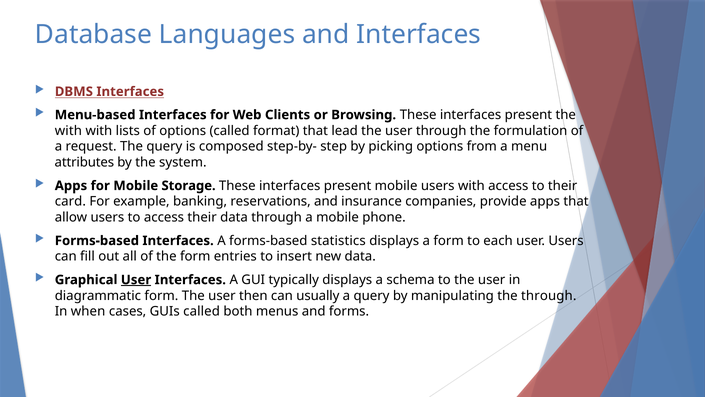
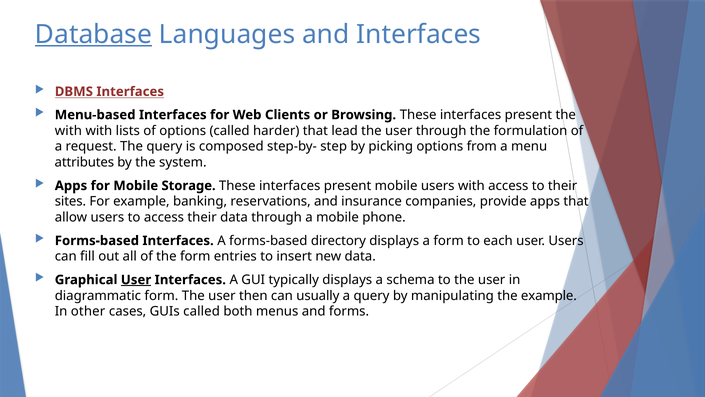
Database underline: none -> present (93, 34)
format: format -> harder (276, 131)
card: card -> sites (70, 201)
statistics: statistics -> directory (338, 240)
the through: through -> example (549, 295)
when: when -> other (88, 311)
